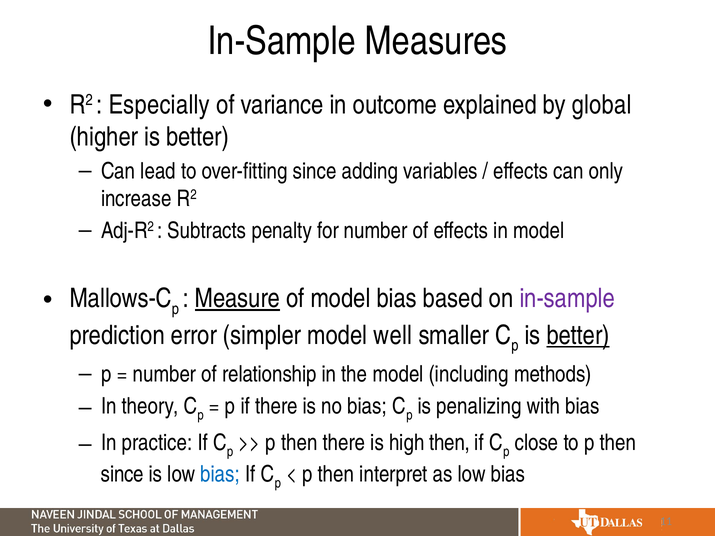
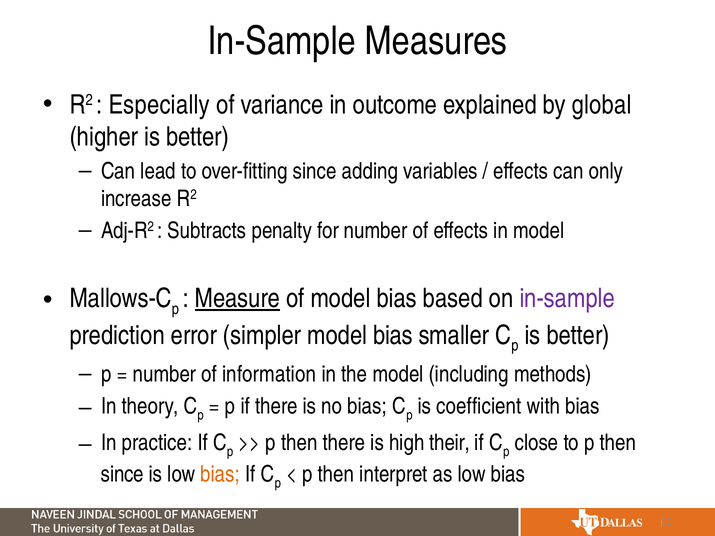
simpler model well: well -> bias (393, 335)
better underline: present -> none (578, 335)
relationship: relationship -> information (269, 374)
penalizing: penalizing -> coefficient (479, 406)
high then: then -> their (450, 443)
bias colour: blue -> orange (220, 474)
